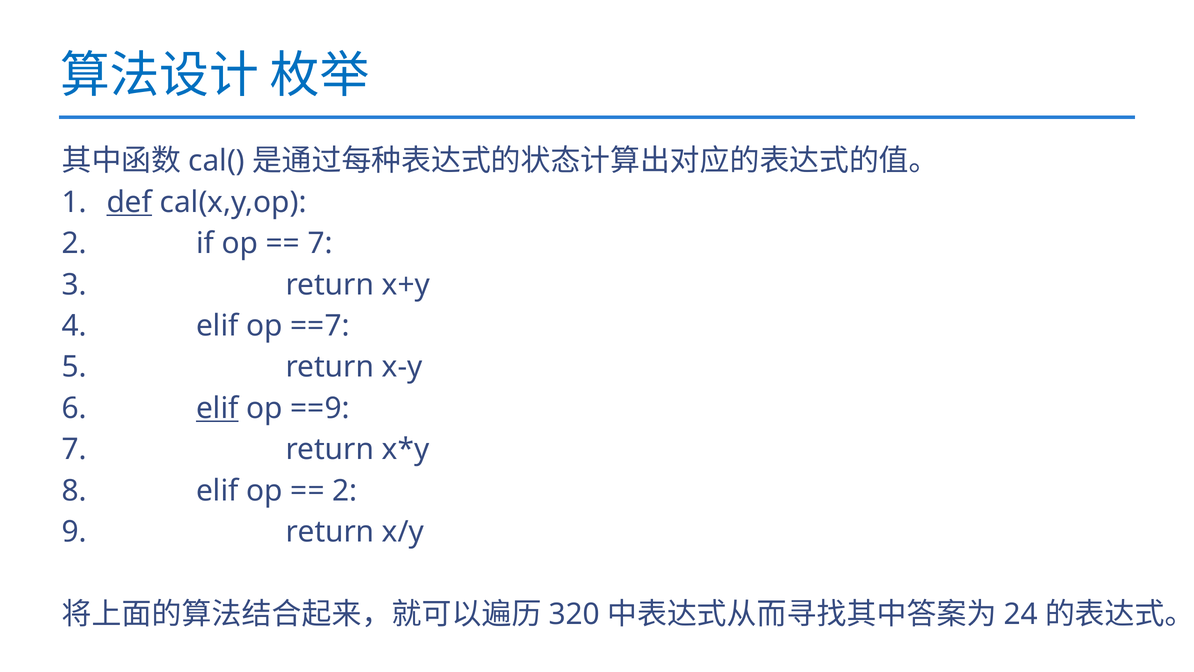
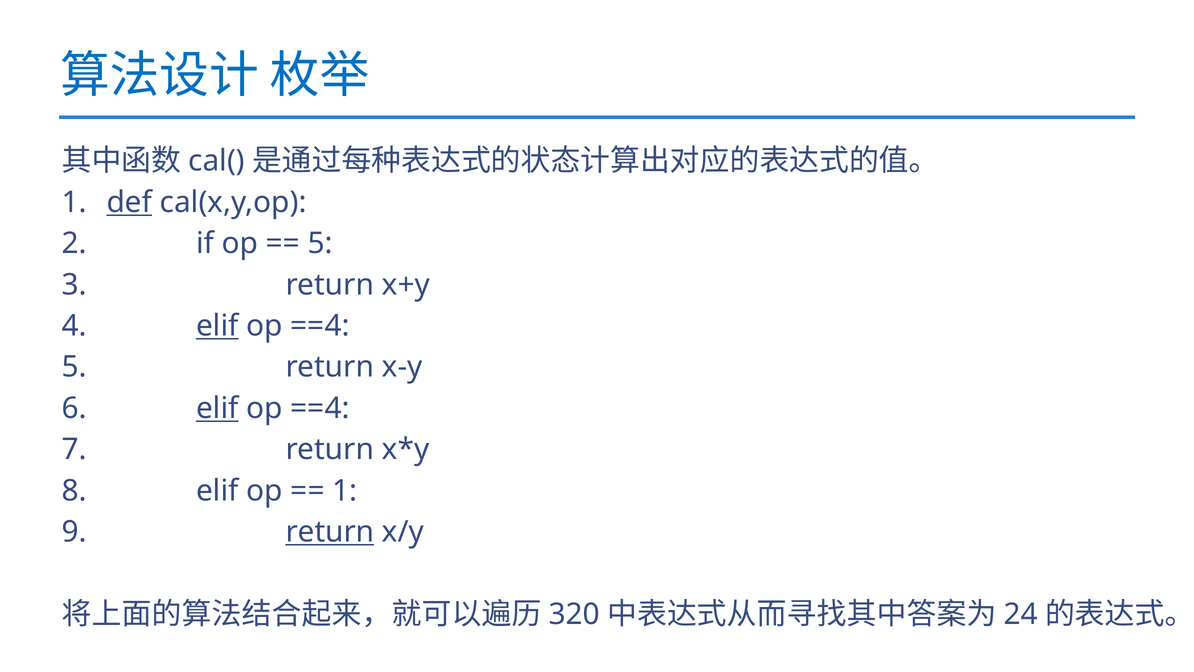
7: 7 -> 5 (320, 243)
elif underline: none -> present (217, 326)
==7: ==7 -> ==4 (320, 326)
==9: ==9 -> ==4 (320, 408)
2: 2 -> 1 (345, 490)
return underline: none -> present (330, 532)
